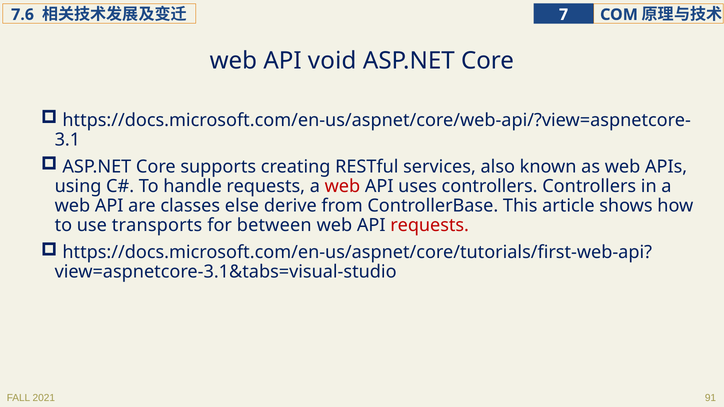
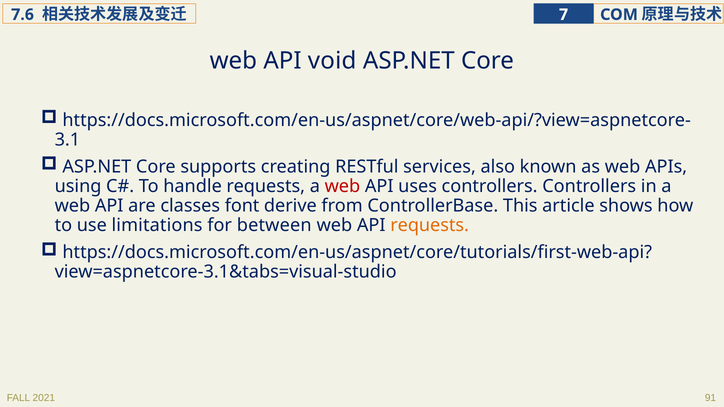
else: else -> font (242, 206)
transports: transports -> limitations (157, 225)
requests colour: red -> orange (430, 225)
